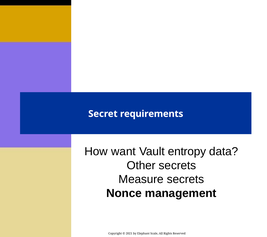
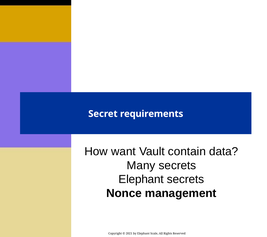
entropy: entropy -> contain (187, 151)
Other: Other -> Many (141, 165)
Measure: Measure -> Elephant (141, 179)
